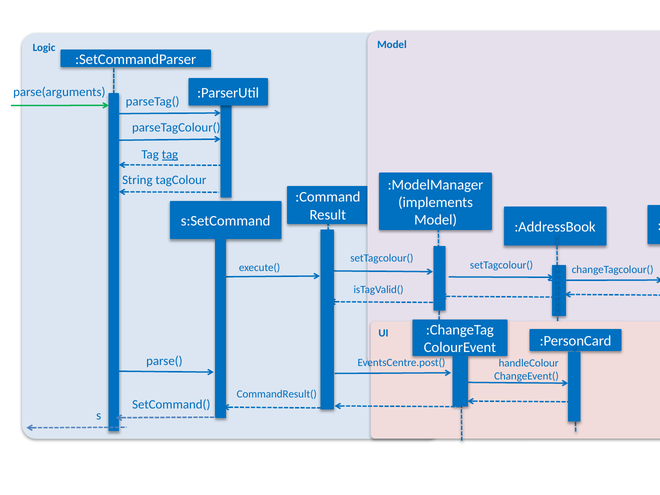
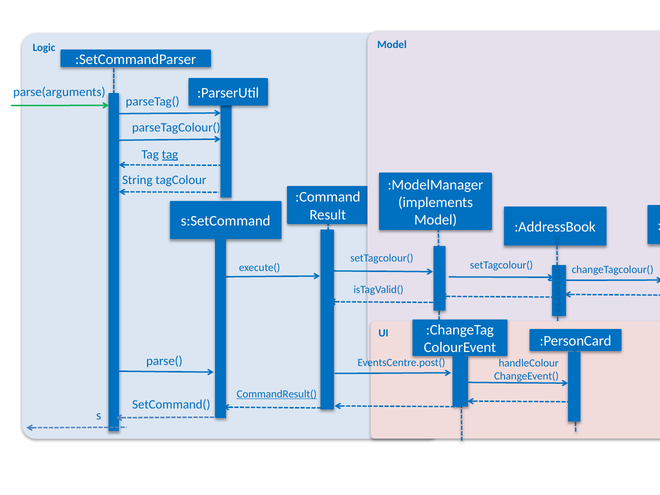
CommandResult( underline: none -> present (277, 394)
